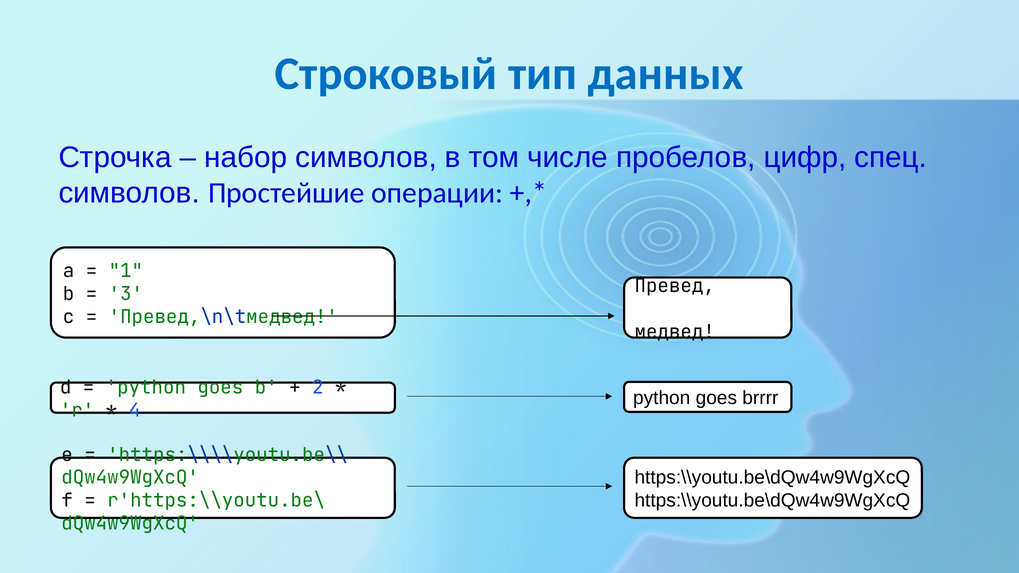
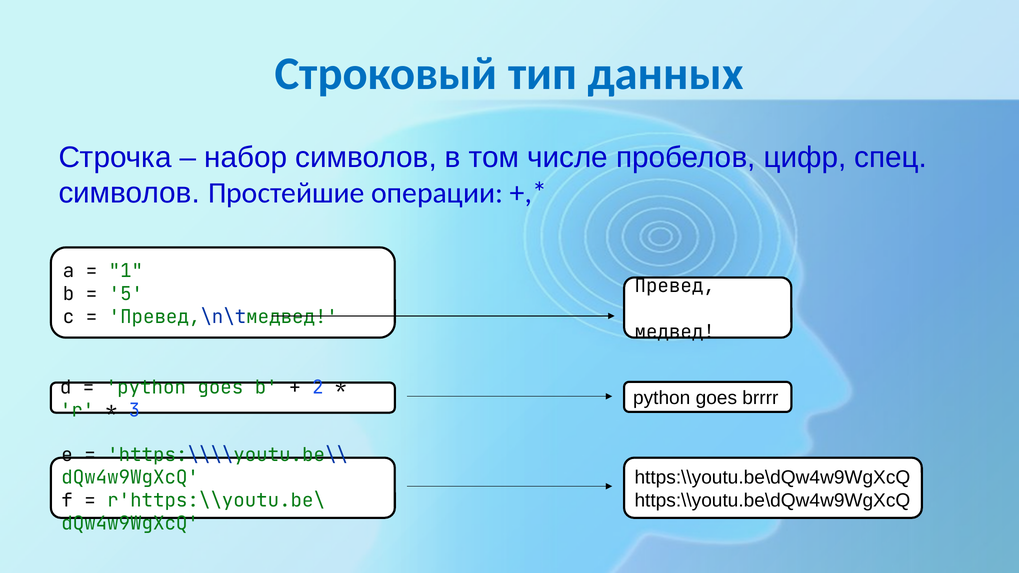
3: 3 -> 5 (126, 294)
4: 4 -> 3 (134, 411)
